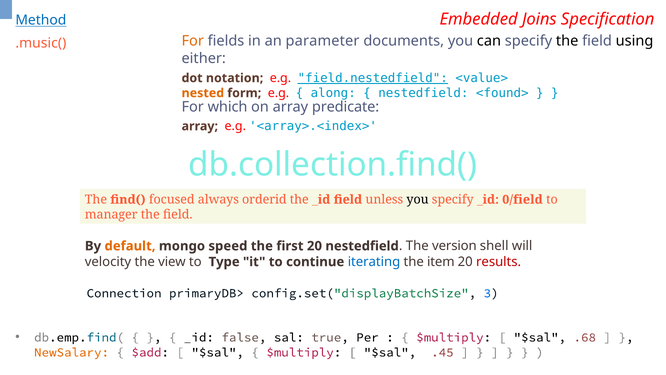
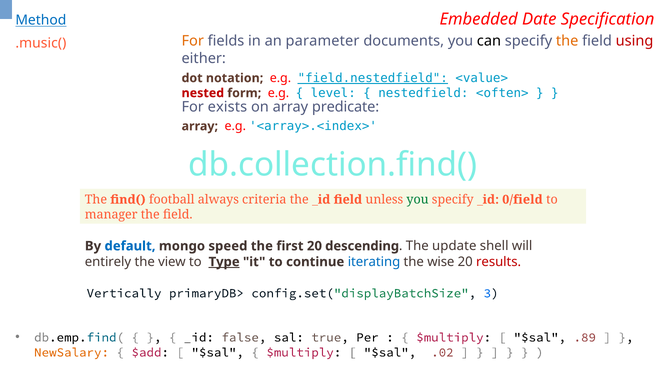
Joins: Joins -> Date (539, 19)
the colour: black -> orange (567, 41)
using colour: black -> red (635, 41)
nested colour: orange -> red (203, 93)
along: along -> level (333, 93)
<found>: <found> -> <often> (502, 93)
which: which -> exists (227, 107)
focused: focused -> football (172, 199)
orderid: orderid -> criteria (264, 199)
you colour: black -> green (418, 199)
default colour: orange -> blue (130, 246)
20 nestedfield: nestedfield -> descending (362, 246)
version: version -> update (454, 246)
velocity: velocity -> entirely (108, 262)
Type underline: none -> present (224, 262)
item: item -> wise (441, 262)
Connection: Connection -> Vertically (124, 293)
.68: .68 -> .89 (585, 337)
.45: .45 -> .02 (442, 352)
